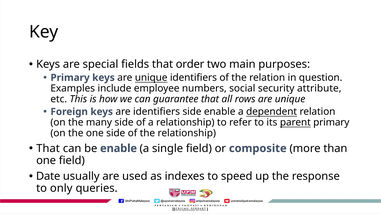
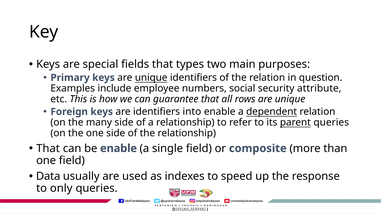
order: order -> types (190, 64)
identifiers side: side -> into (192, 112)
parent primary: primary -> queries (331, 123)
Date: Date -> Data (48, 177)
